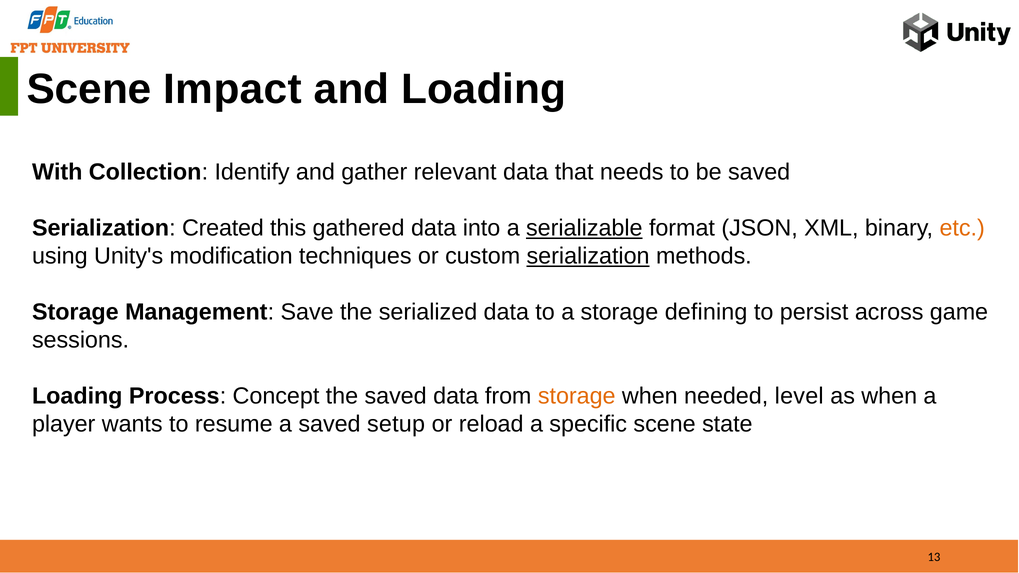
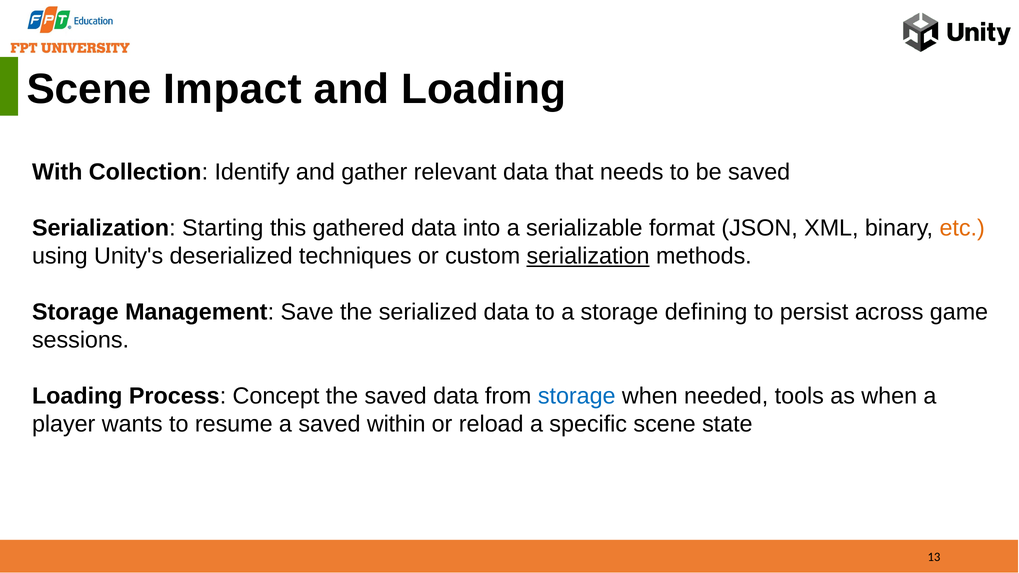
Created: Created -> Starting (223, 228)
serializable underline: present -> none (584, 228)
modification: modification -> deserialized (231, 256)
storage colour: orange -> blue (577, 396)
level: level -> tools (799, 396)
setup: setup -> within (396, 424)
